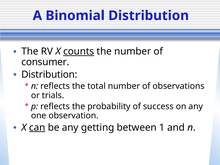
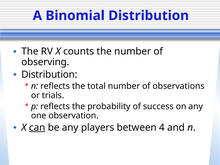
counts underline: present -> none (79, 51)
consumer: consumer -> observing (45, 62)
getting: getting -> players (98, 127)
1: 1 -> 4 (162, 127)
